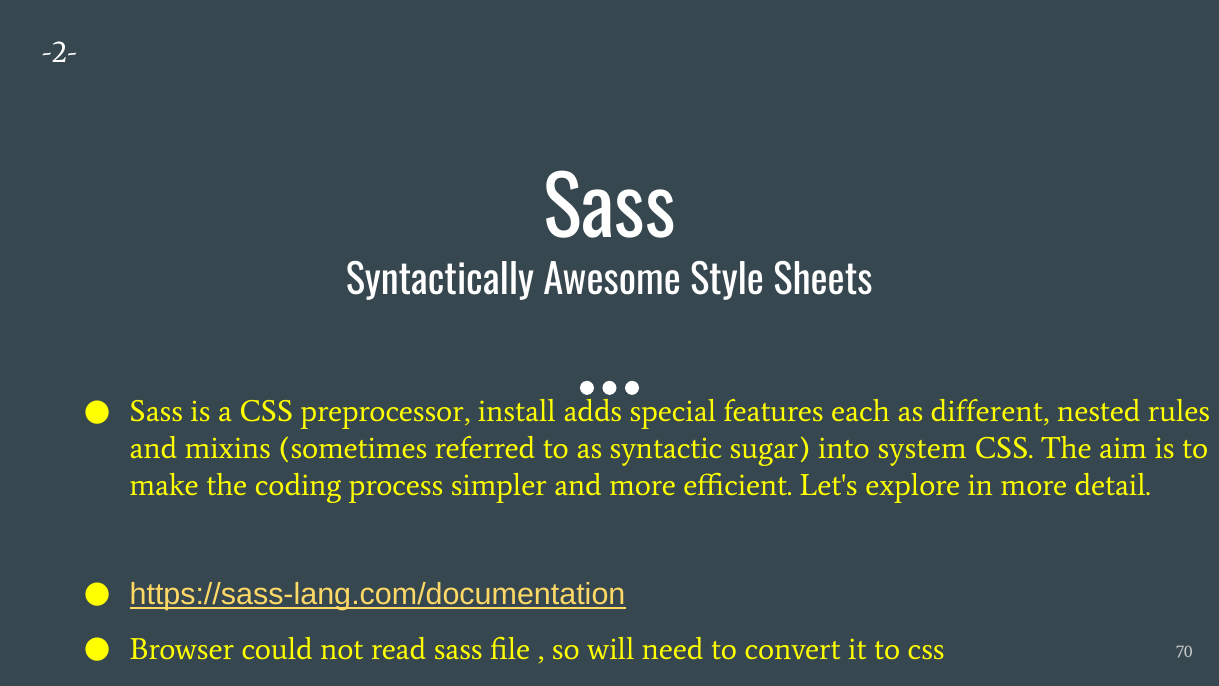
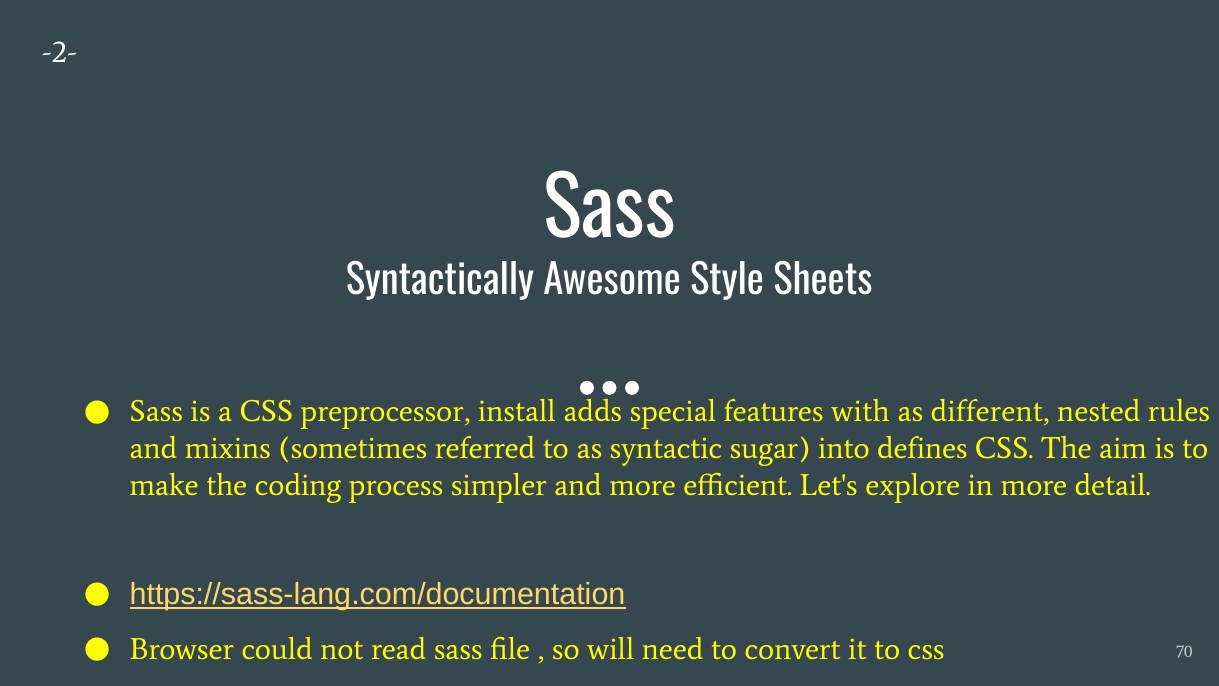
each: each -> with (860, 412)
system: system -> defines (922, 448)
